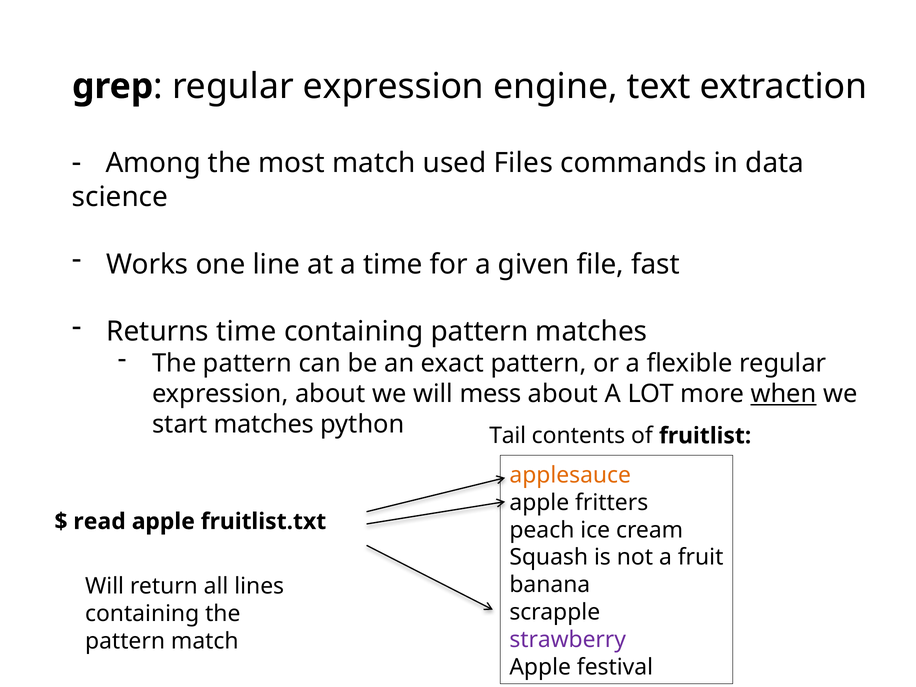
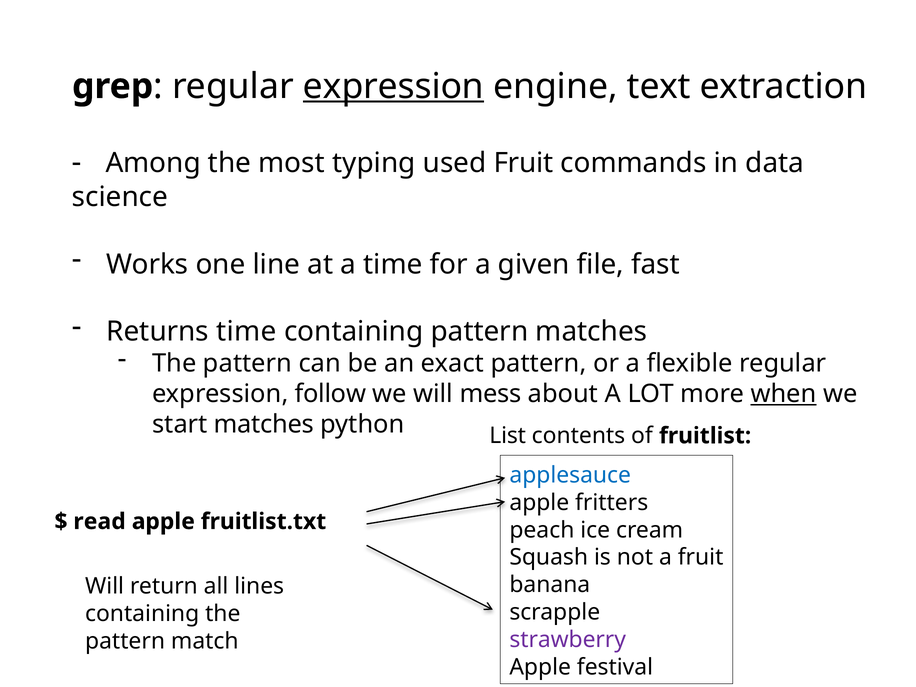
expression underline: none -> present (393, 86)
most match: match -> typing (374, 163)
used Files: Files -> Fruit (524, 163)
expression about: about -> follow (330, 394)
Tail: Tail -> List (508, 436)
applesauce colour: orange -> blue (570, 475)
